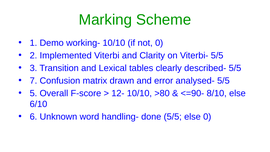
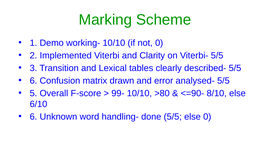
7: 7 -> 6 (33, 81)
12-: 12- -> 99- (118, 93)
